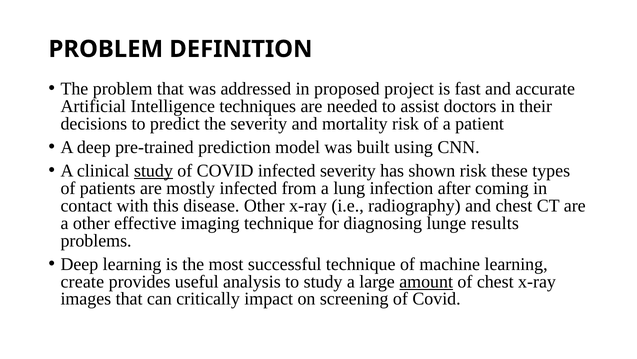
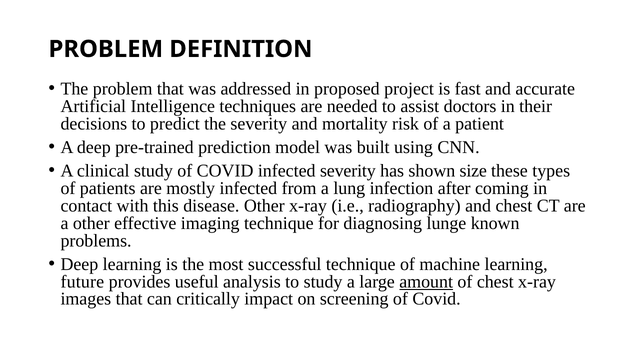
study underline: present -> none (153, 170)
shown risk: risk -> size (473, 170)
results: results -> known (495, 223)
create: create -> future (82, 281)
